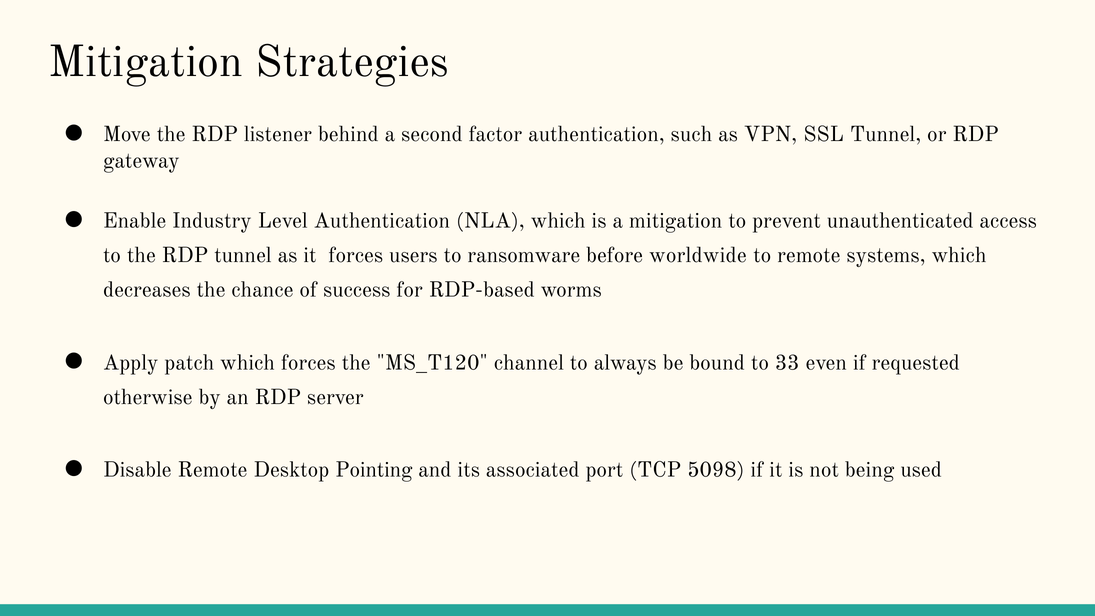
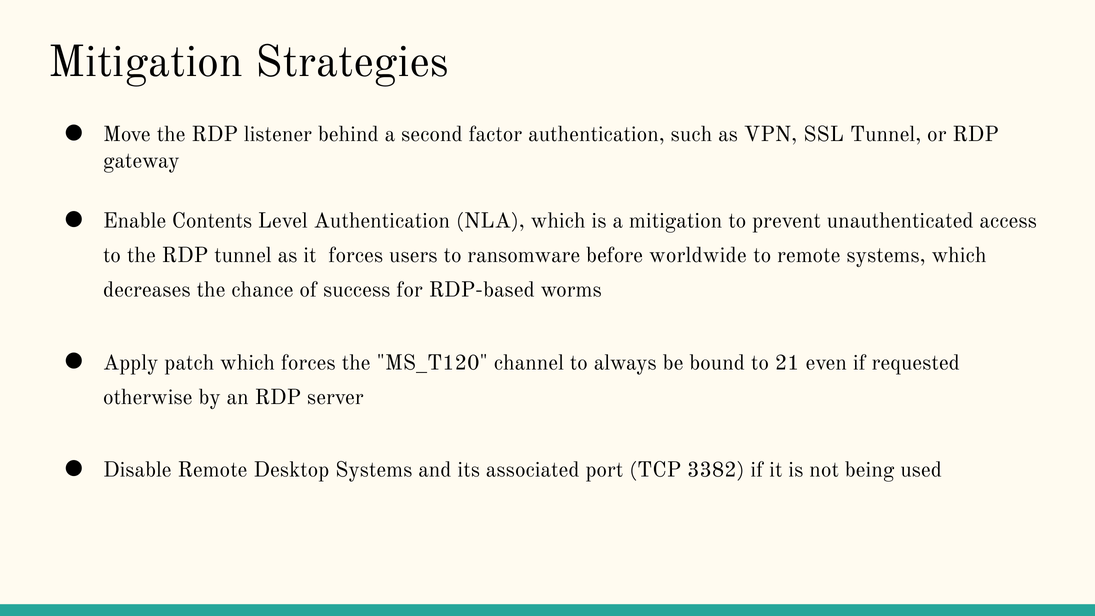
Industry: Industry -> Contents (212, 221)
33: 33 -> 21 (787, 362)
Desktop Pointing: Pointing -> Systems (374, 470)
5098: 5098 -> 3382 (716, 470)
